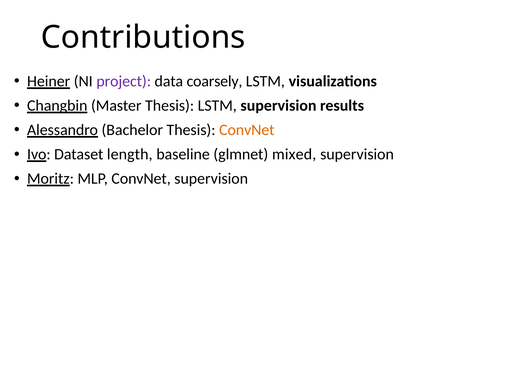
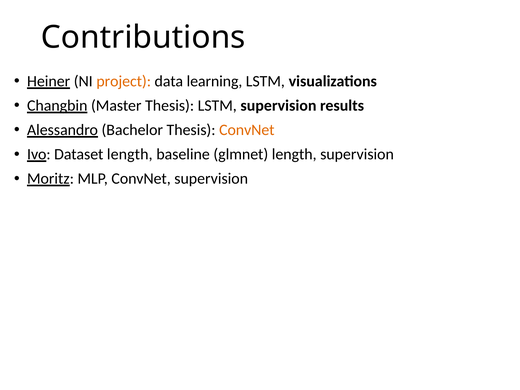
project colour: purple -> orange (124, 81)
coarsely: coarsely -> learning (214, 81)
glmnet mixed: mixed -> length (294, 154)
